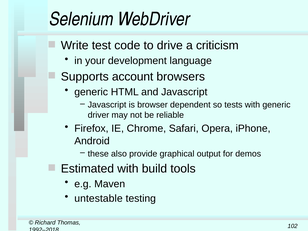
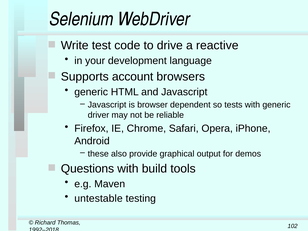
criticism: criticism -> reactive (217, 46)
Estimated: Estimated -> Questions (87, 169)
